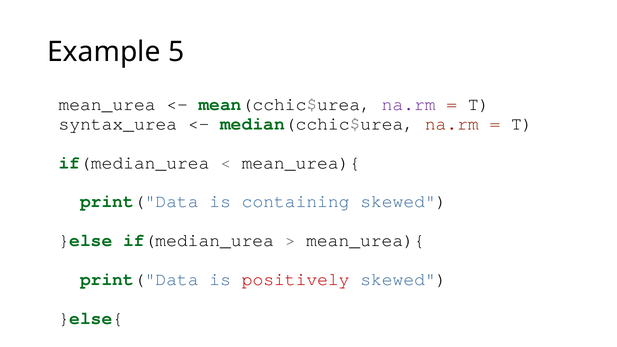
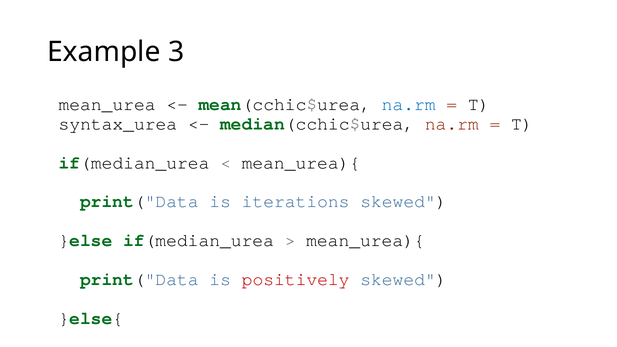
5: 5 -> 3 (176, 52)
na.rm colour: purple -> blue (409, 104)
containing: containing -> iterations (296, 202)
